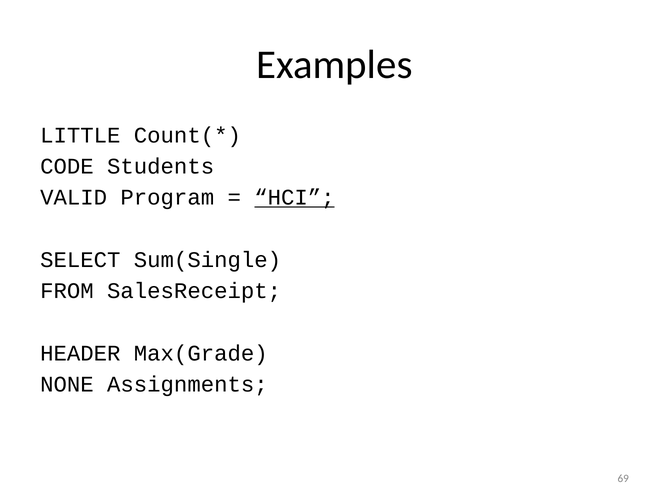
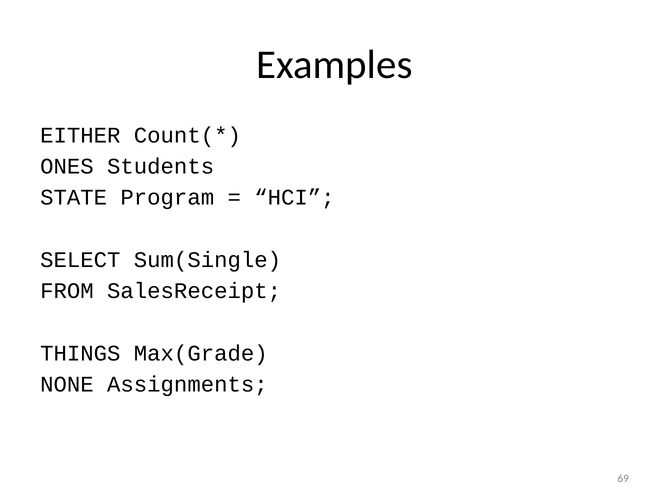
LITTLE: LITTLE -> EITHER (80, 135)
CODE: CODE -> ONES (67, 167)
VALID: VALID -> STATE (74, 198)
HCI underline: present -> none (294, 198)
HEADER: HEADER -> THINGS (80, 354)
